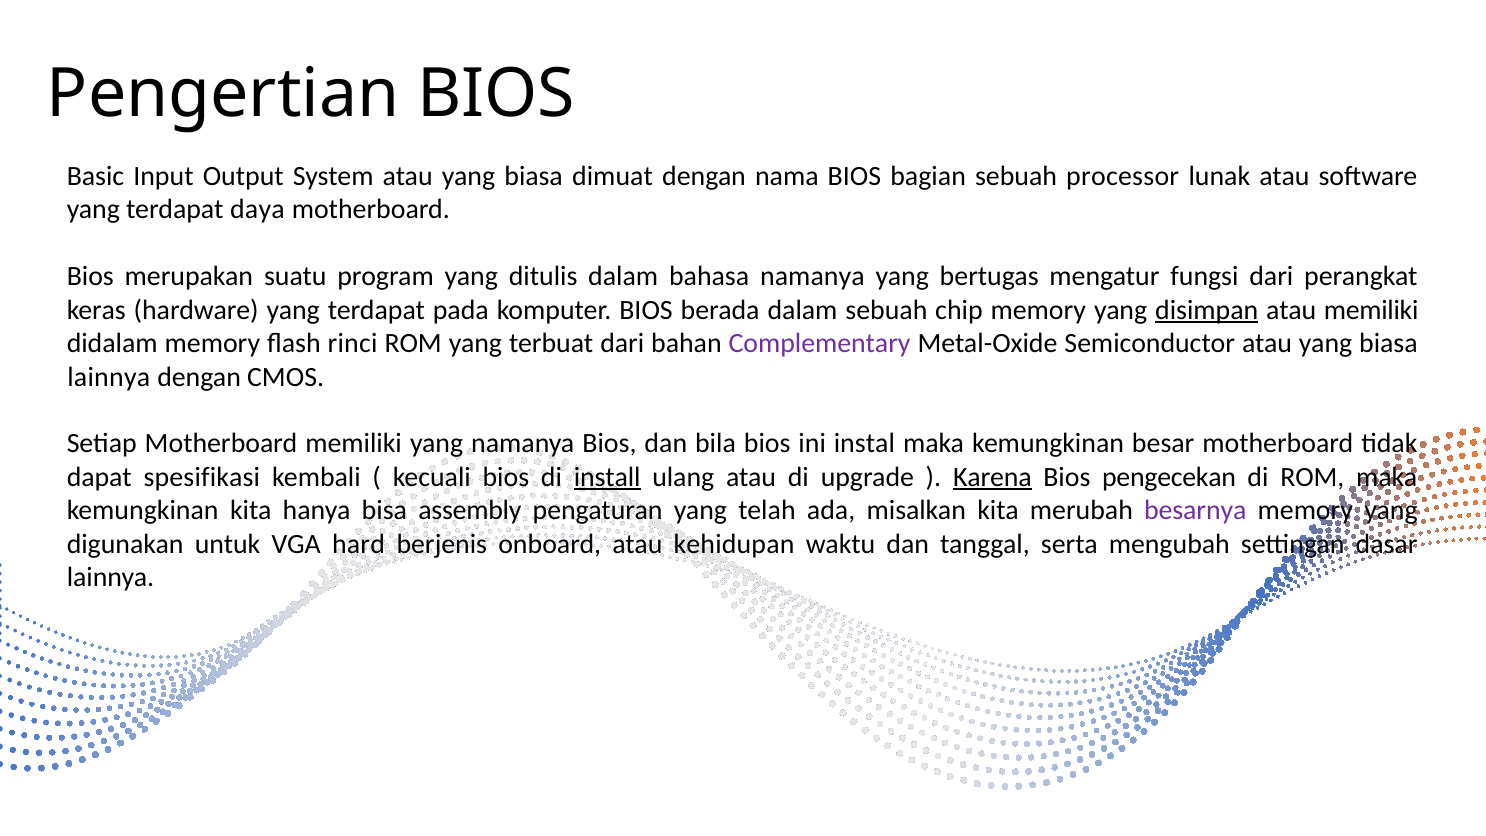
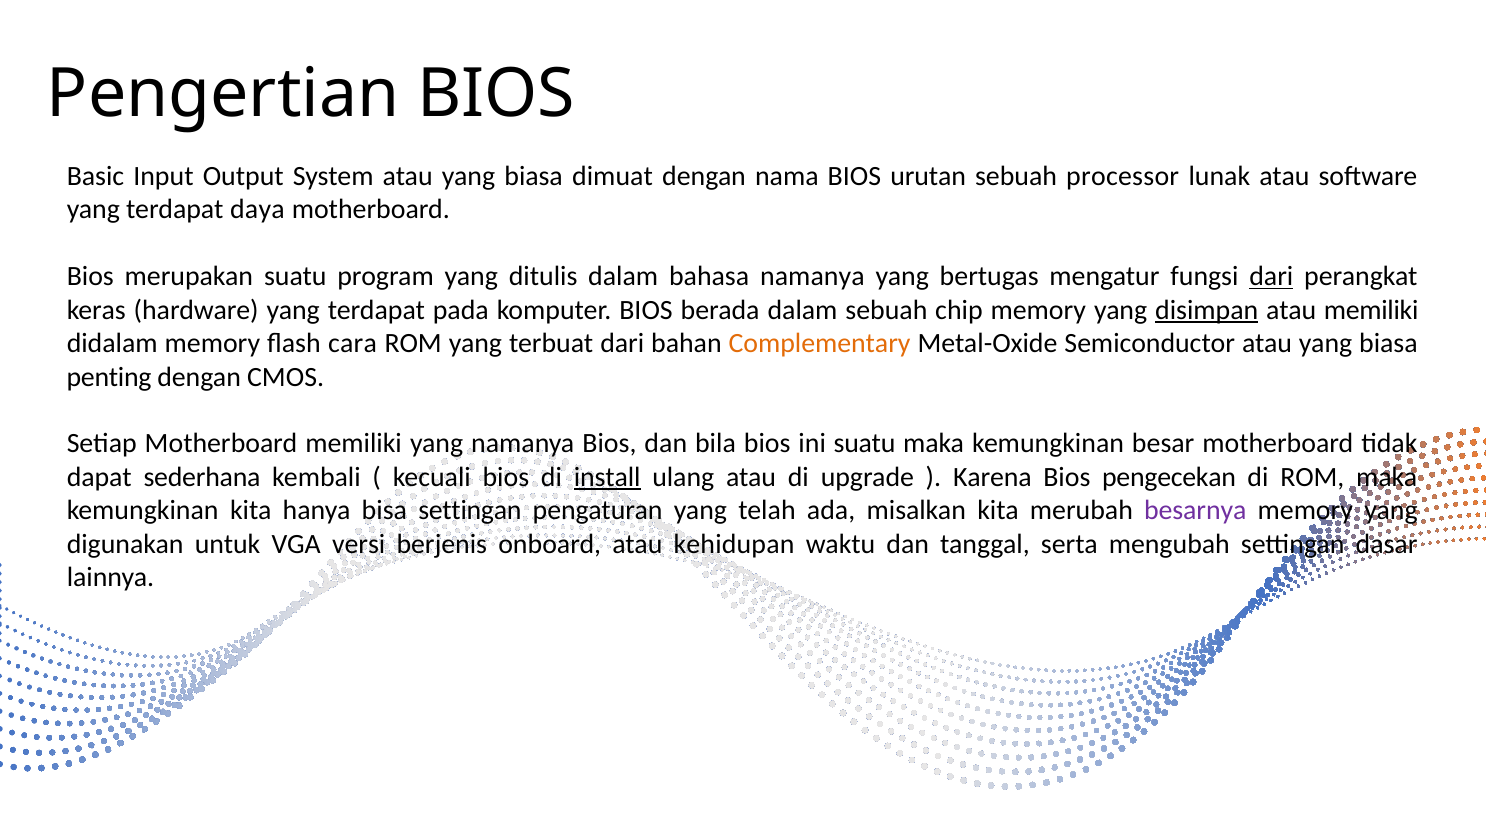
bagian: bagian -> urutan (928, 176)
dari underline: none -> present (1271, 276)
rinci: rinci -> cara (353, 343)
Complementary colour: purple -> orange (820, 343)
lainnya: lainnya -> penting (109, 377)
ini instal: instal -> suatu (865, 444)
spesifikasi: spesifikasi -> sederhana (202, 477)
Karena underline: present -> none (992, 477)
bisa assembly: assembly -> settingan (470, 510)
hard: hard -> versi (359, 544)
